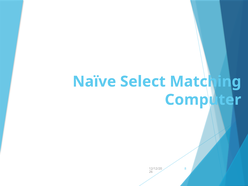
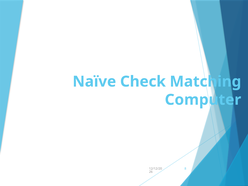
Select: Select -> Check (143, 82)
